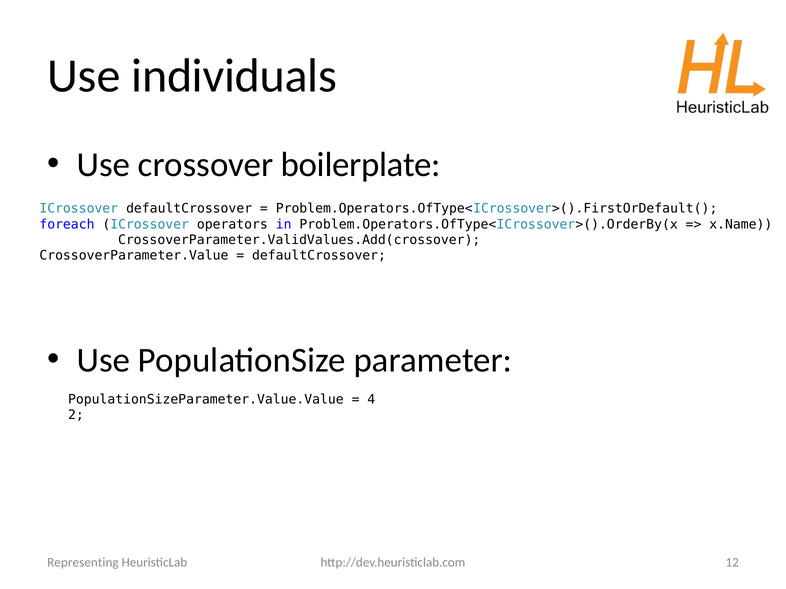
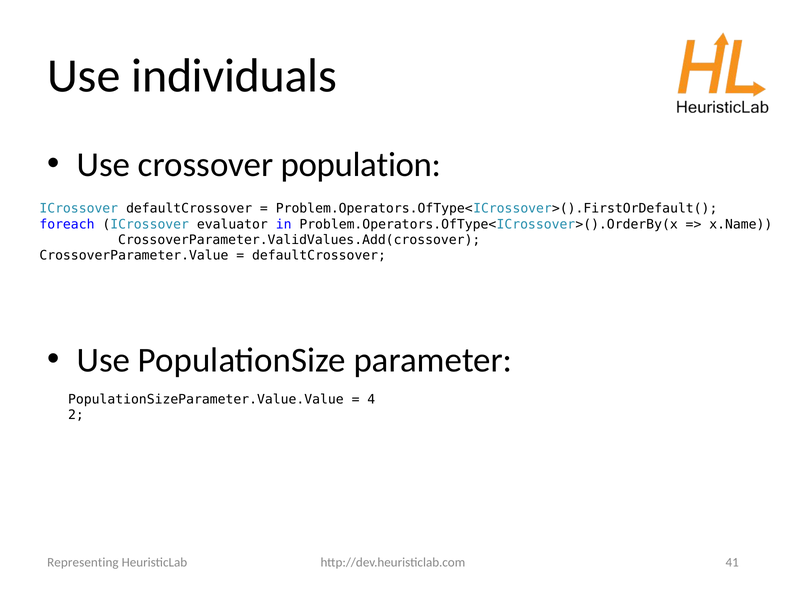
boilerplate: boilerplate -> population (361, 165)
operators: operators -> evaluator (232, 224)
12: 12 -> 41 (732, 563)
